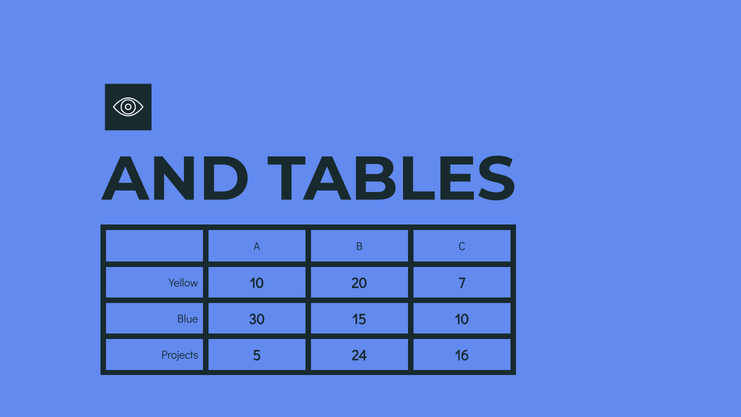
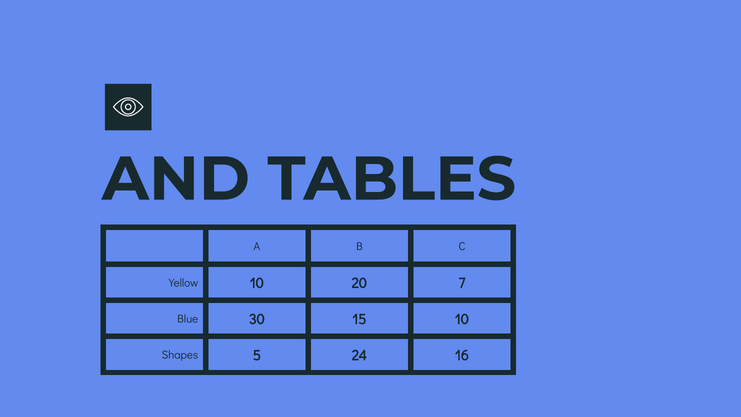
Projects: Projects -> Shapes (180, 355)
